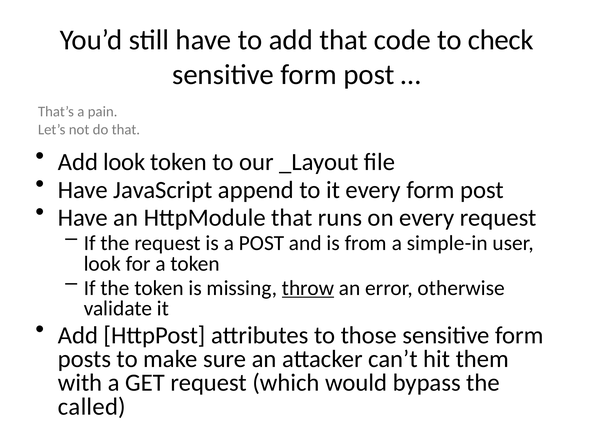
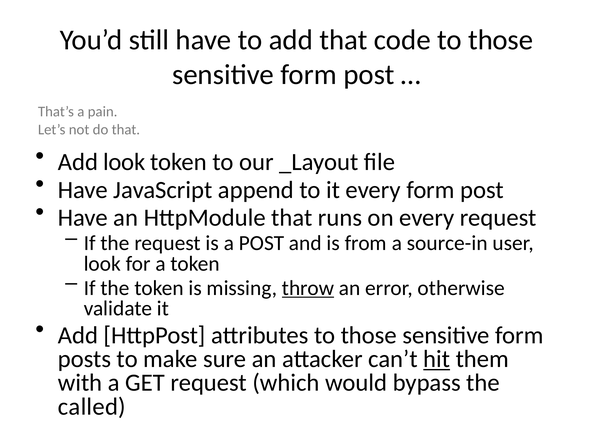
code to check: check -> those (501, 40)
simple-in: simple-in -> source-in (447, 243)
hit underline: none -> present (437, 359)
